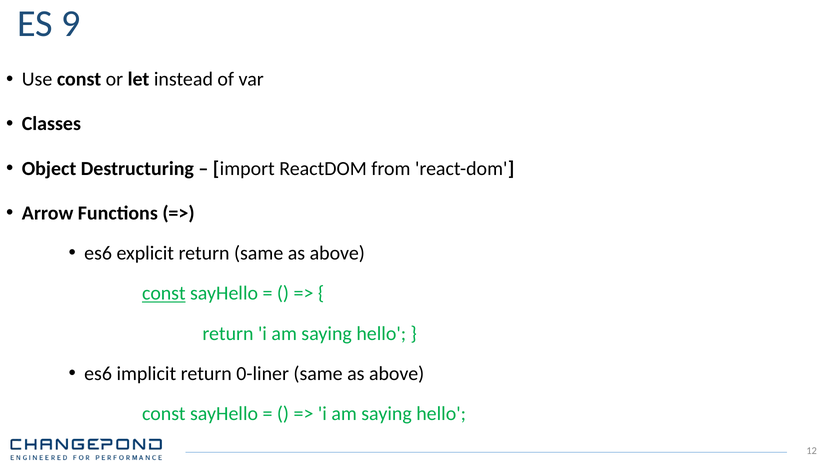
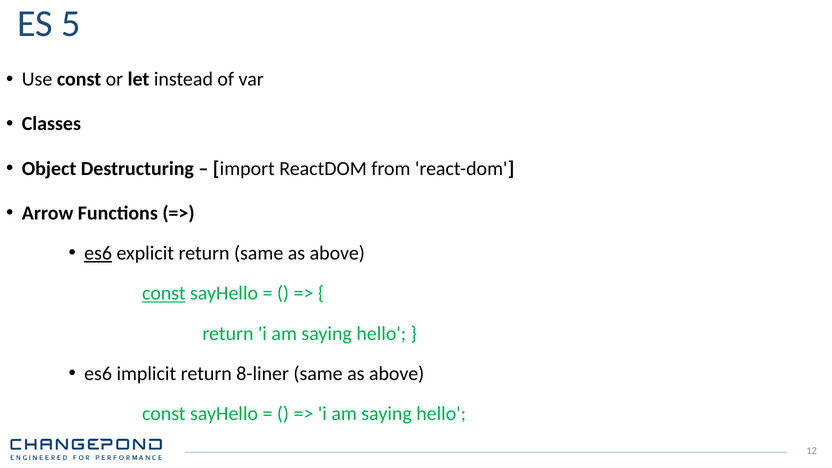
9: 9 -> 5 (71, 23)
es6 underline: none -> present (98, 253)
0-liner: 0-liner -> 8-liner (263, 374)
